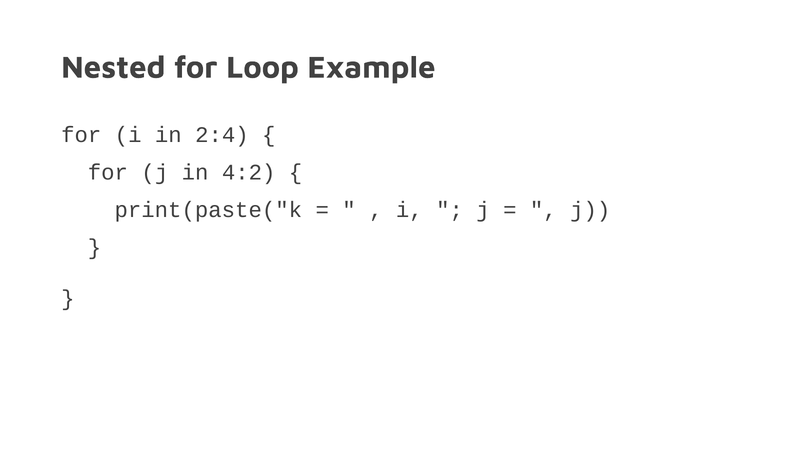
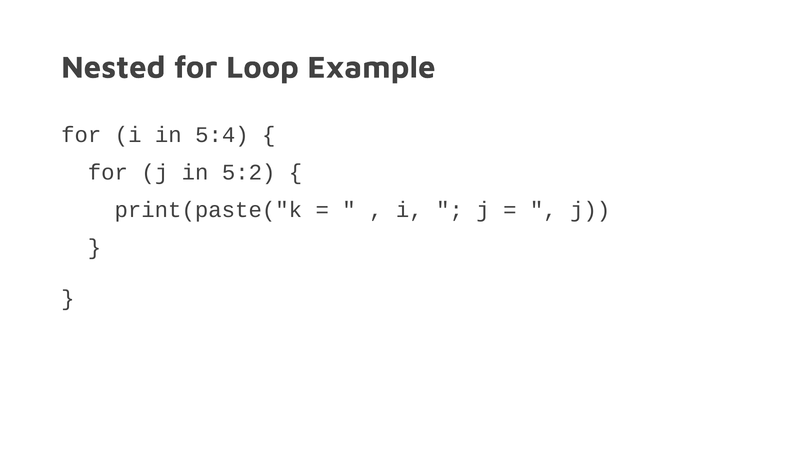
2:4: 2:4 -> 5:4 (222, 135)
4:2: 4:2 -> 5:2 (249, 172)
